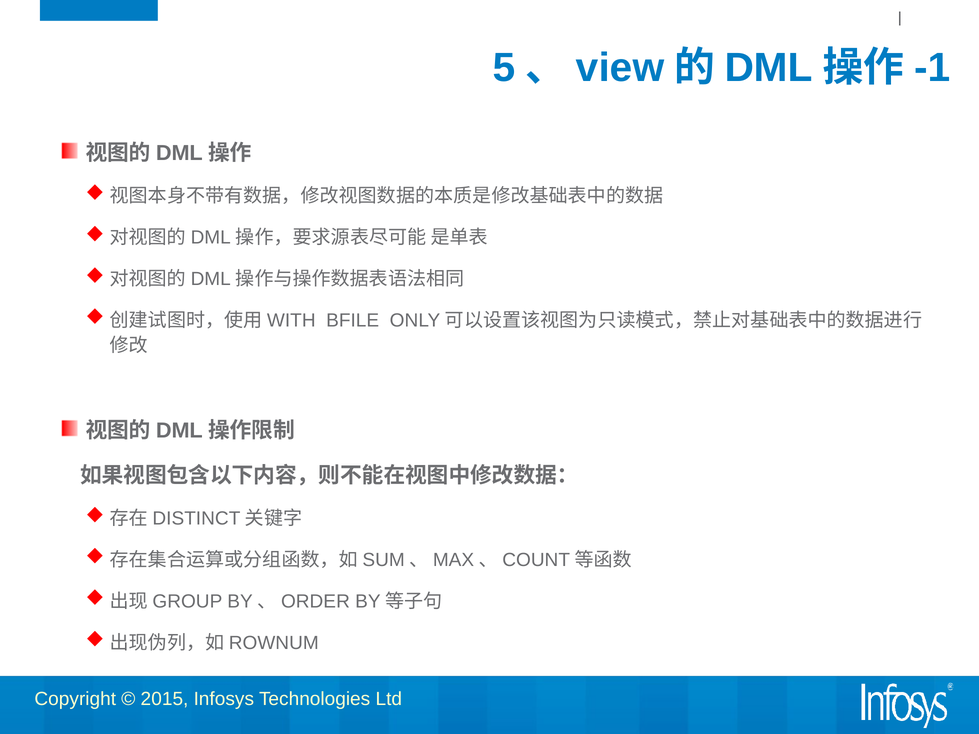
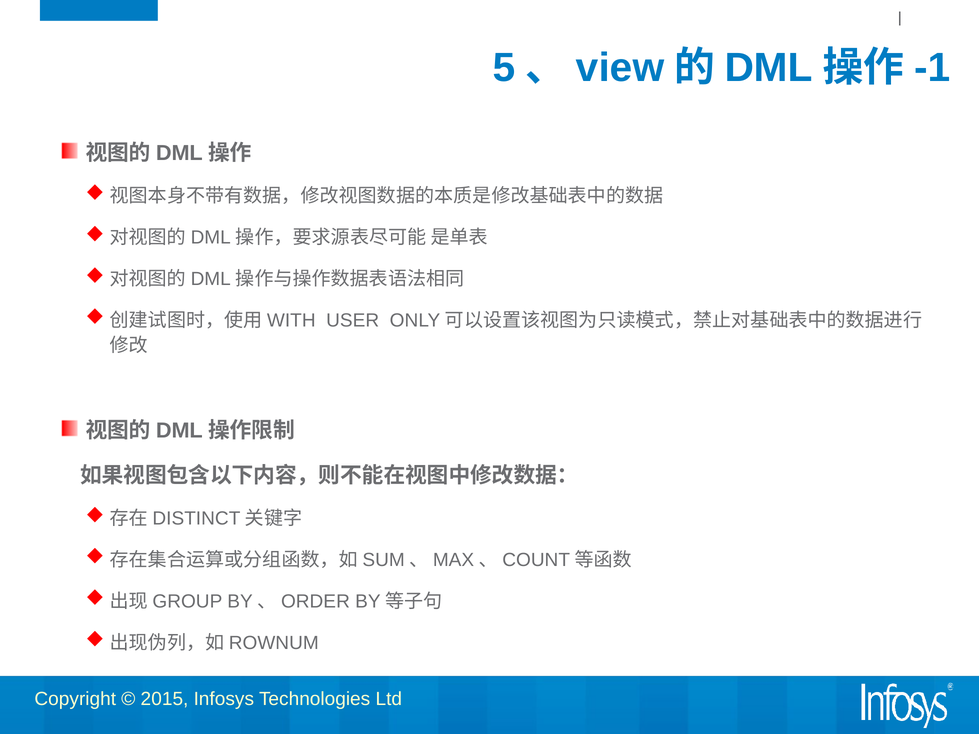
BFILE: BFILE -> USER (353, 320)
